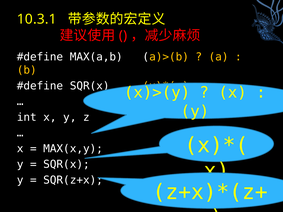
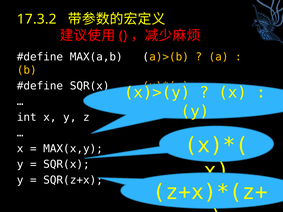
10.3.1: 10.3.1 -> 17.3.2 (37, 19)
